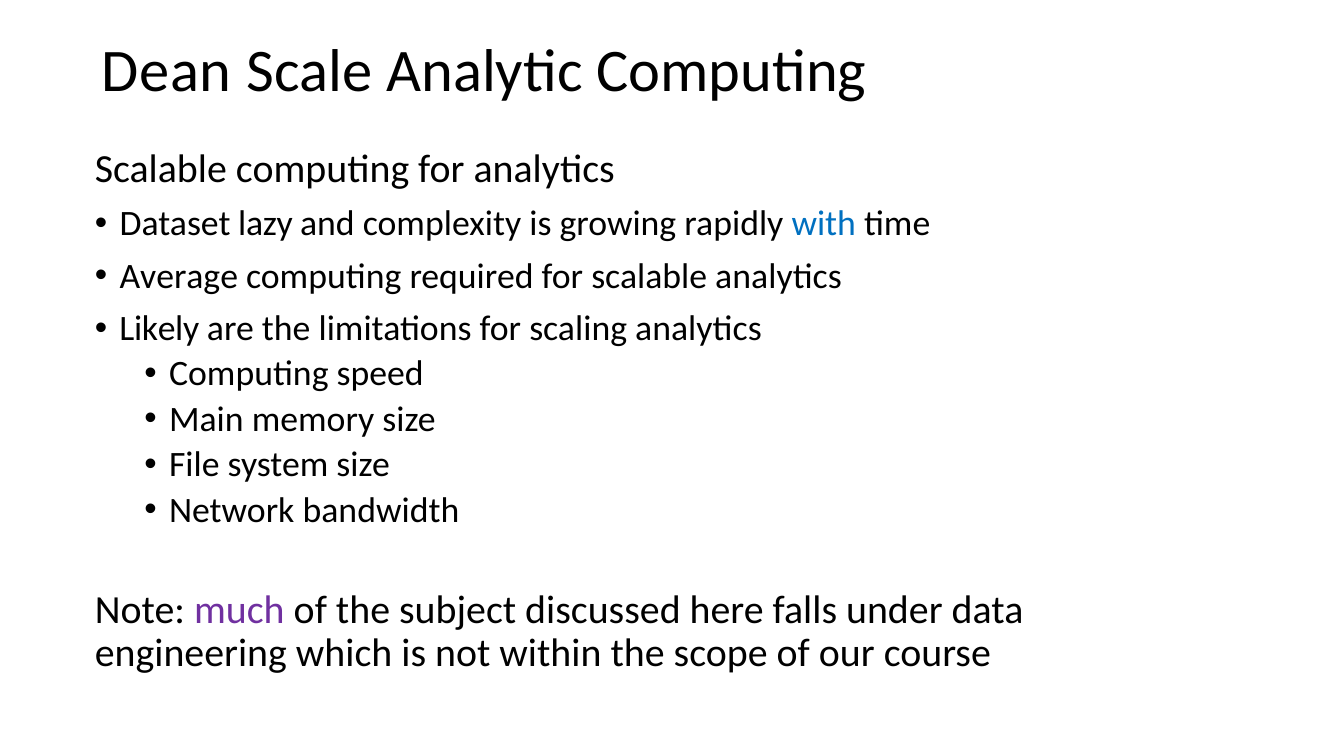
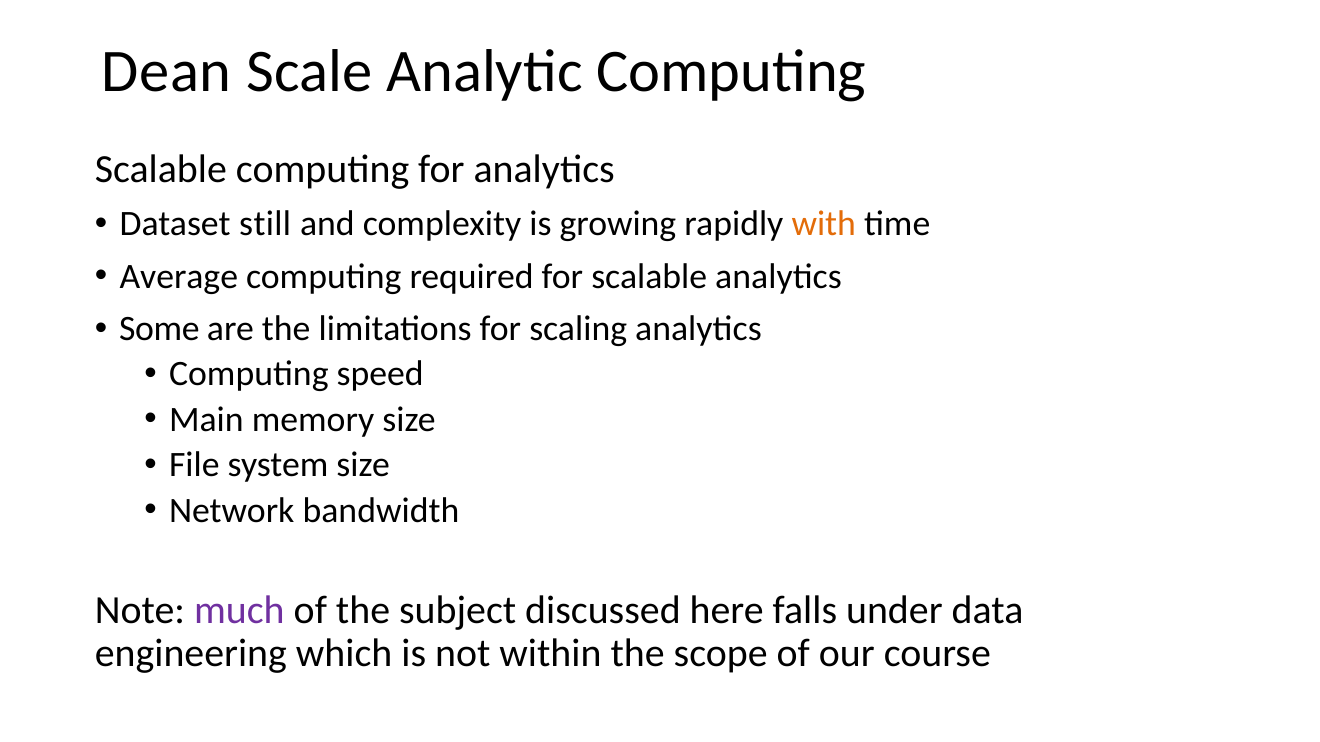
lazy: lazy -> still (265, 224)
with colour: blue -> orange (824, 224)
Likely: Likely -> Some (159, 329)
